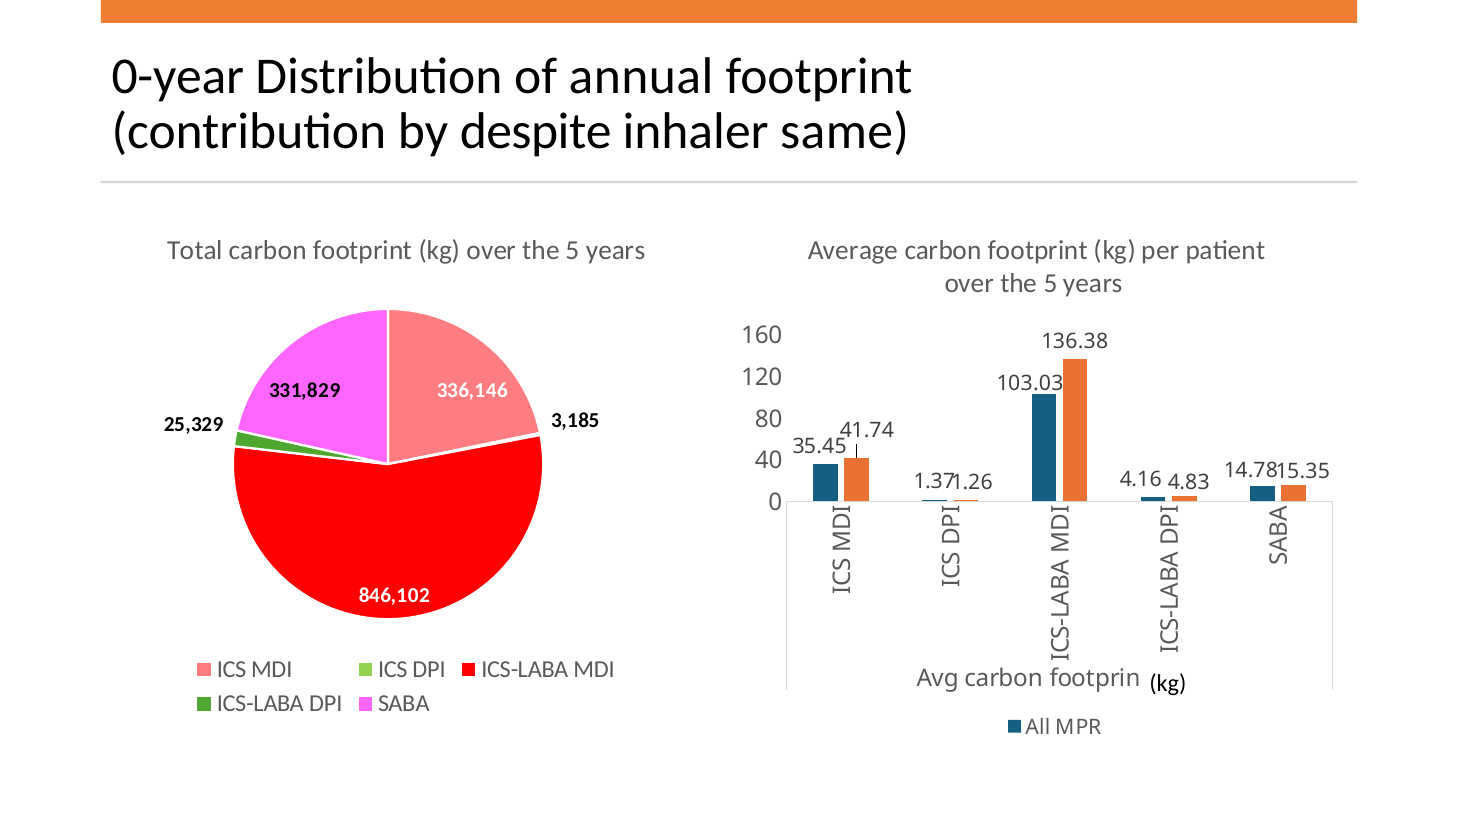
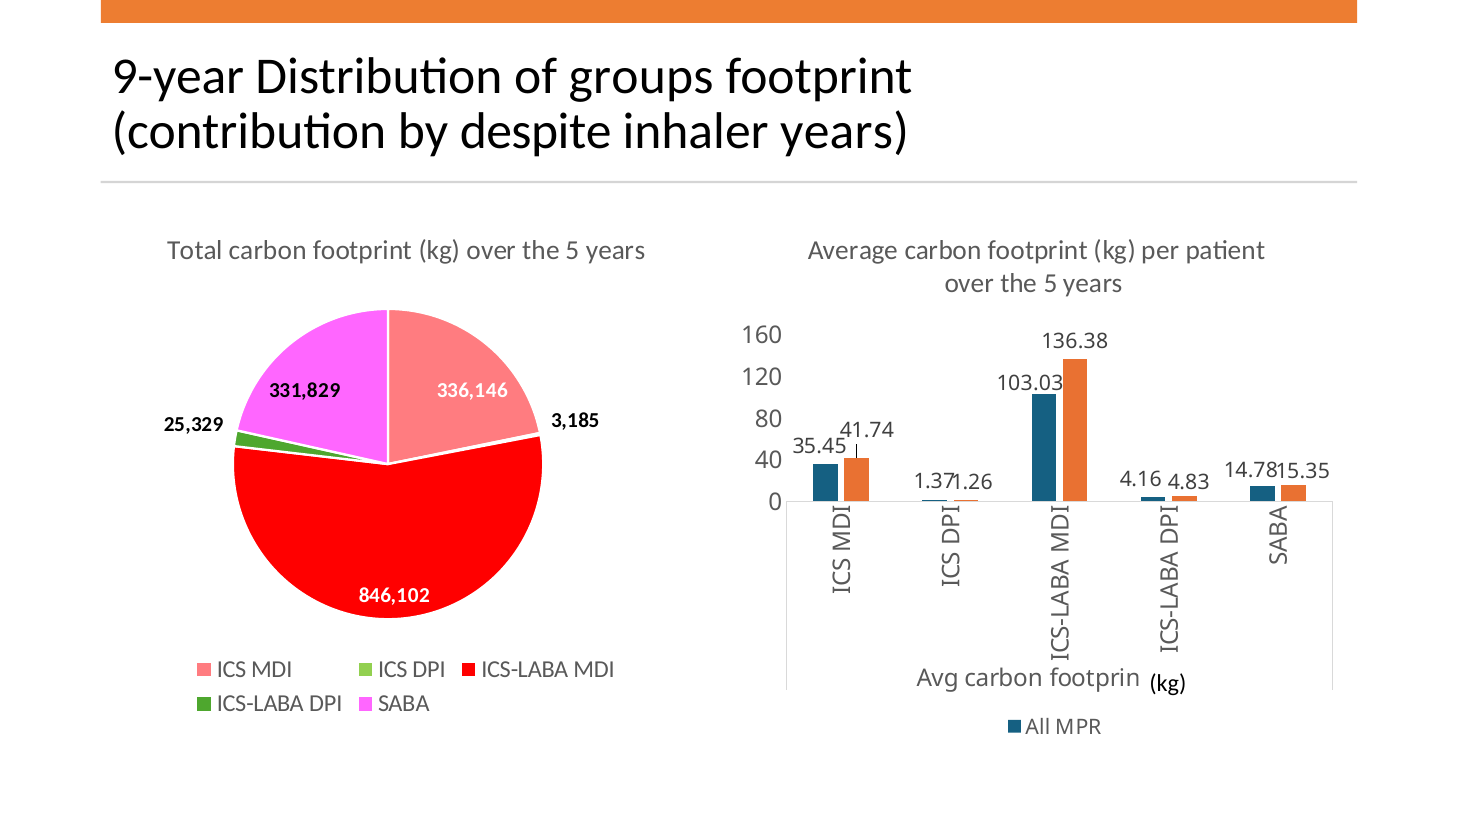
0-year: 0-year -> 9-year (178, 76)
annual: annual -> groups (641, 76)
inhaler same: same -> years (845, 132)
